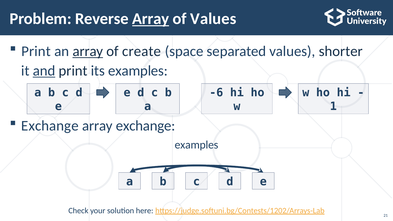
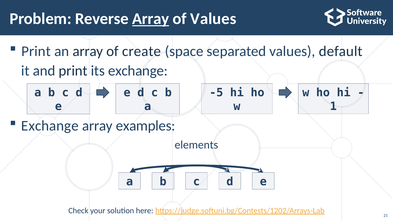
array underline: present -> none (88, 51)
shorter: shorter -> default (341, 51)
and underline: present -> none (44, 71)
its examples: examples -> exchange (138, 71)
-6: -6 -> -5 (216, 93)
array exchange: exchange -> examples (146, 126)
examples: examples -> elements (196, 145)
